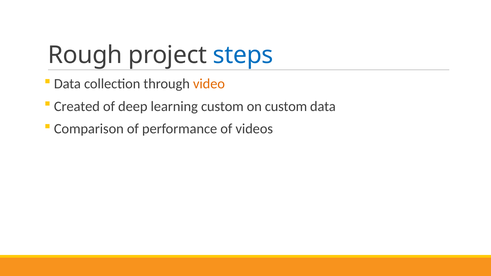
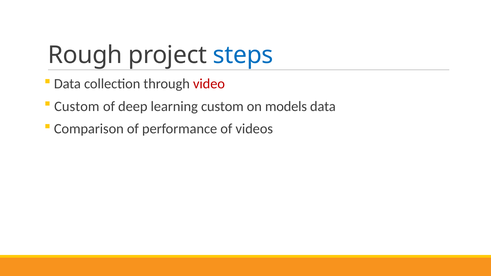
video colour: orange -> red (209, 84)
Created: Created -> Custom (77, 106)
on custom: custom -> models (286, 106)
